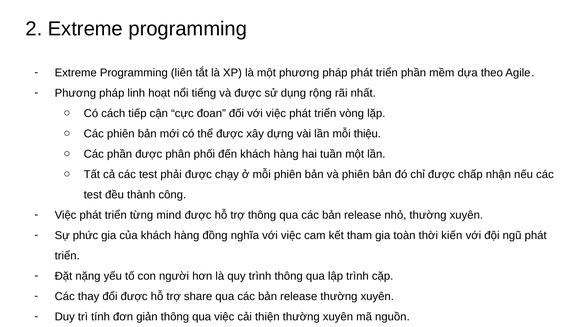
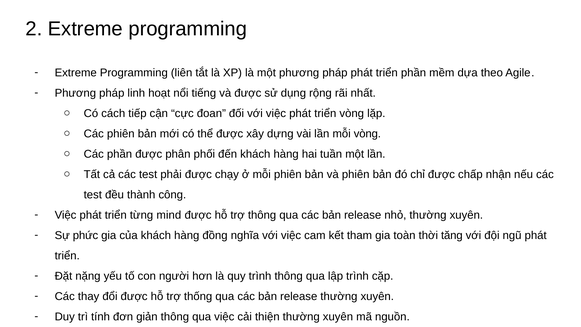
mỗi thiệu: thiệu -> vòng (367, 134)
kiến: kiến -> tăng (452, 235)
share: share -> thống (198, 296)
